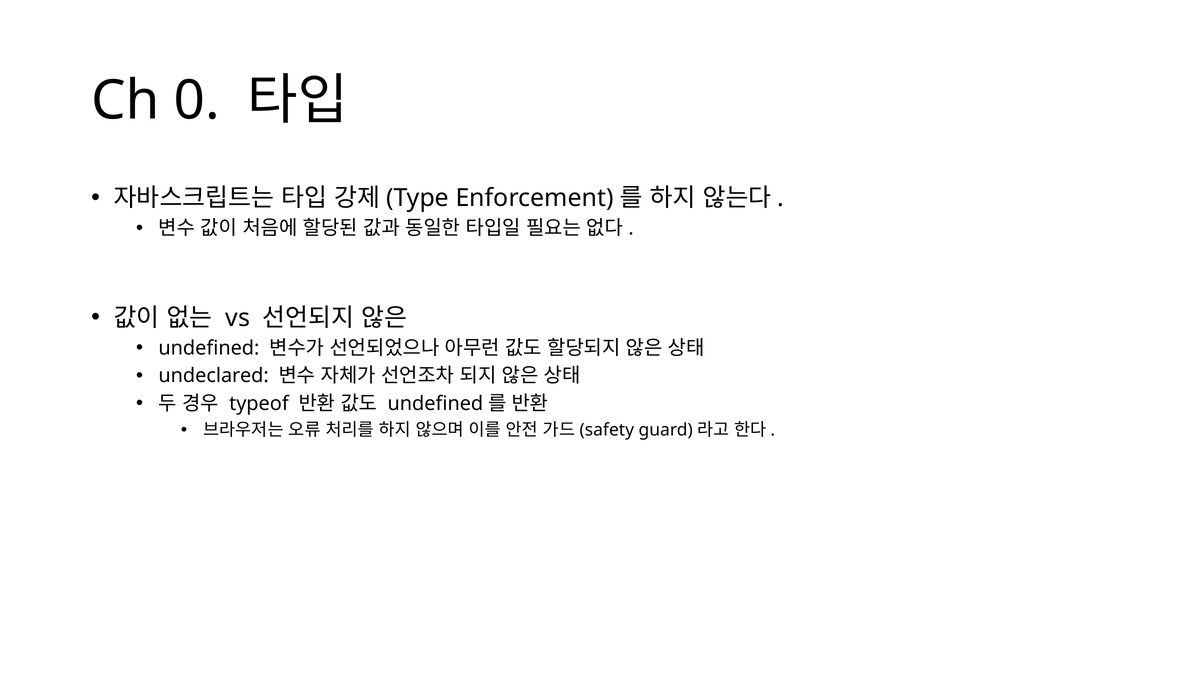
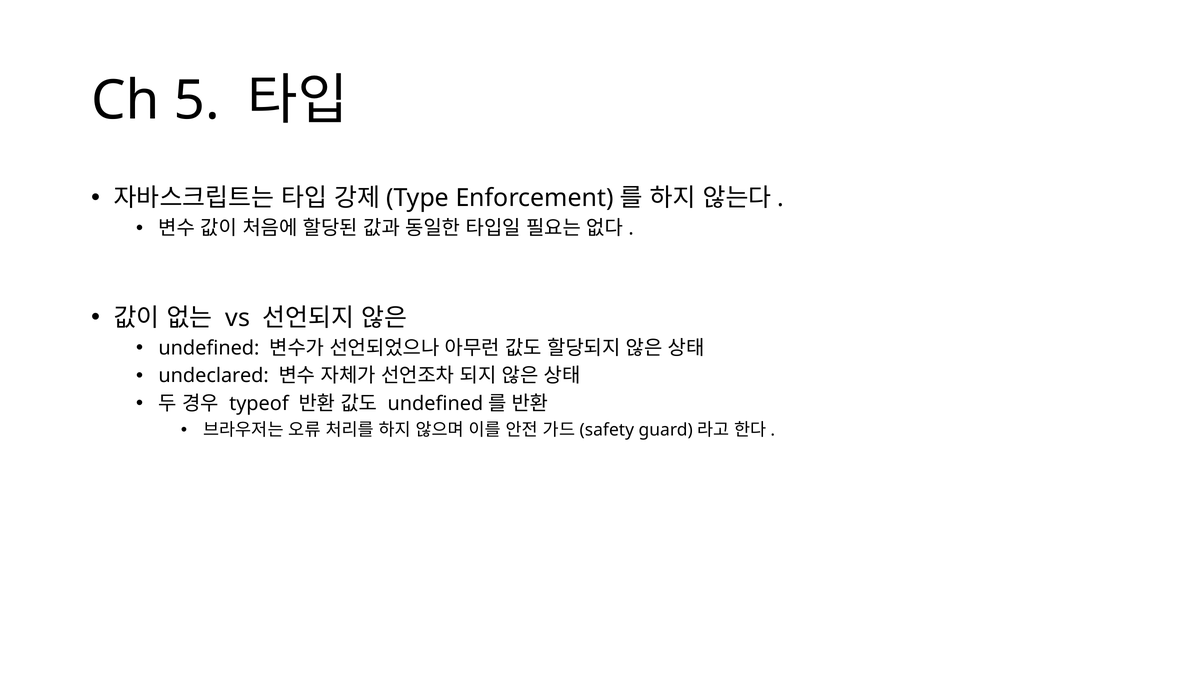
0: 0 -> 5 (197, 100)
